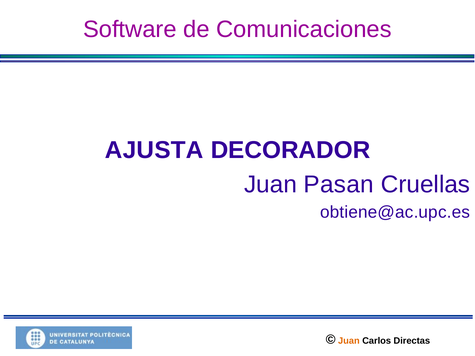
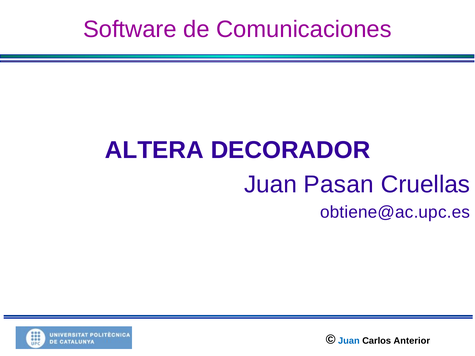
AJUSTA: AJUSTA -> ALTERA (154, 150)
Juan colour: orange -> blue (349, 341)
Directas: Directas -> Anterior (412, 341)
